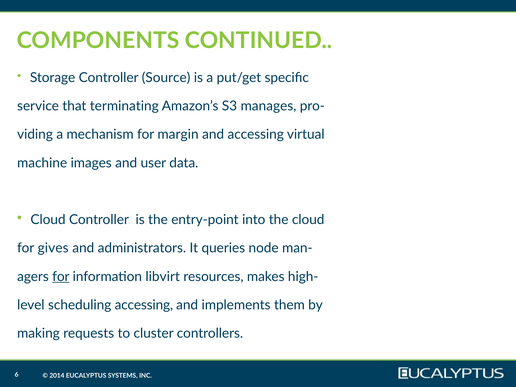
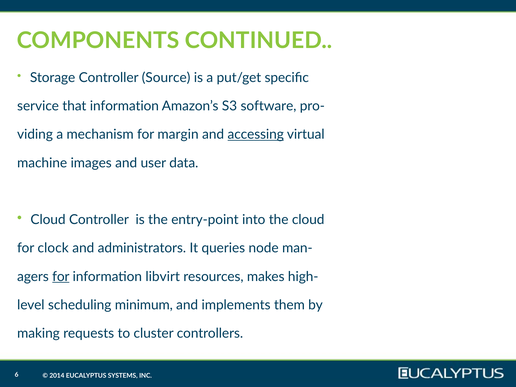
that terminating: terminating -> information (124, 106)
manages: manages -> software (269, 106)
accessing underline: none -> present (256, 134)
gives: gives -> clock (53, 248)
scheduling accessing: accessing -> minimum (144, 305)
